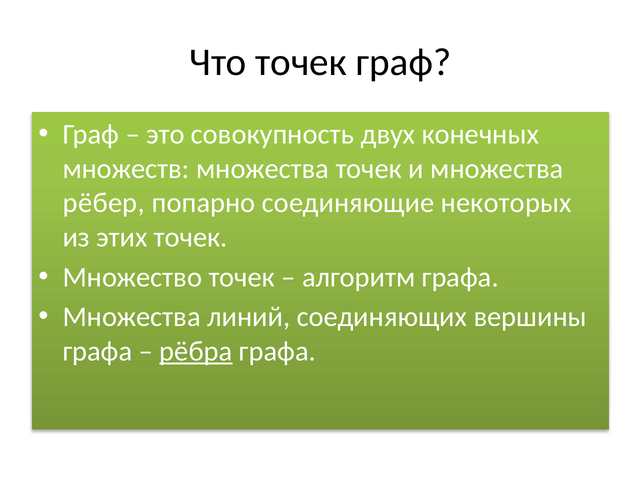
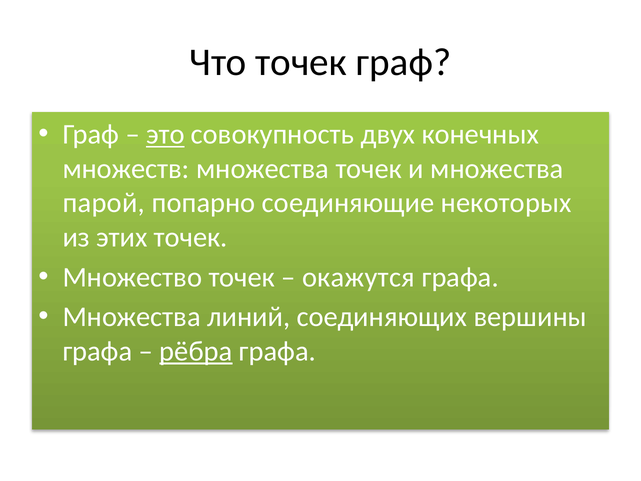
это underline: none -> present (165, 134)
рёбер: рёбер -> парой (104, 203)
алгоритм: алгоритм -> окажутся (359, 277)
